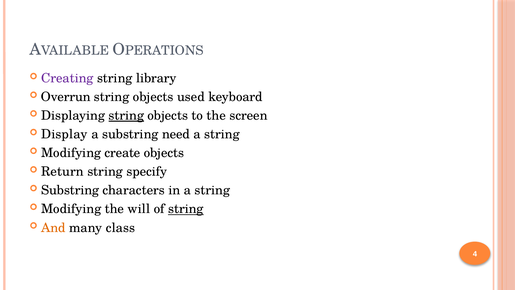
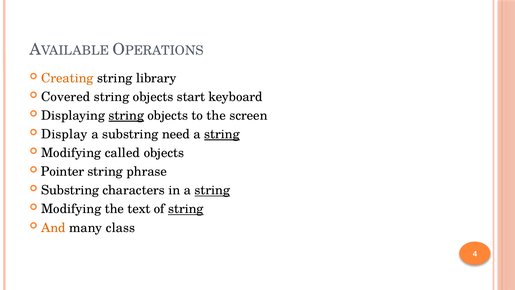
Creating colour: purple -> orange (67, 78)
Overrun: Overrun -> Covered (66, 97)
used: used -> start (191, 97)
string underline: none -> present (222, 134)
create: create -> called (122, 153)
Return: Return -> Pointer (63, 171)
specify: specify -> phrase (147, 171)
string underline: none -> present (212, 190)
will: will -> text (139, 209)
